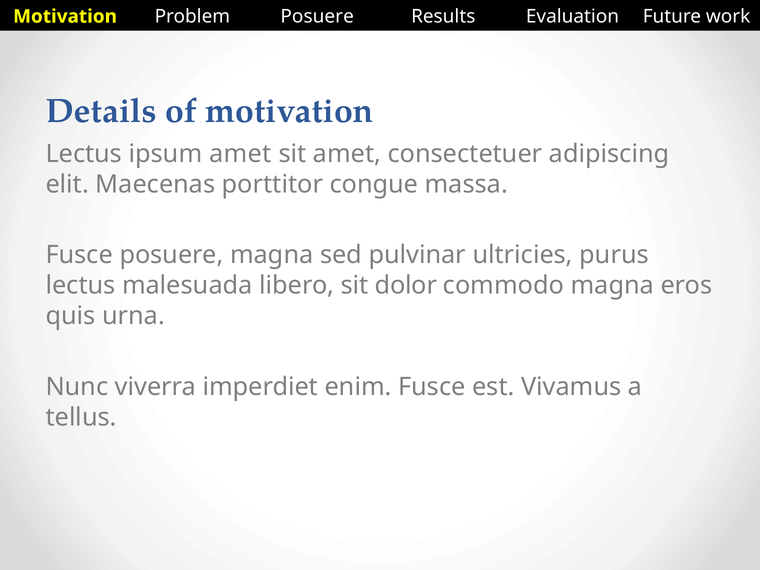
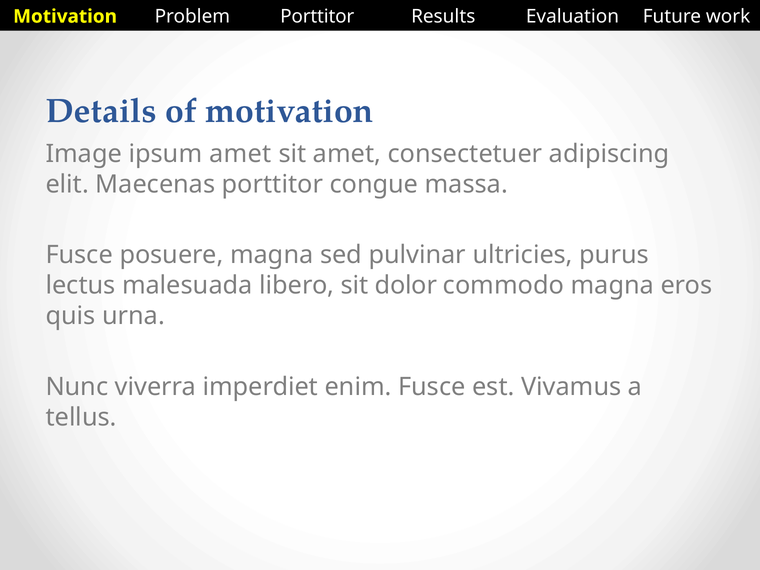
Problem Posuere: Posuere -> Porttitor (317, 16)
Lectus: Lectus -> Image (84, 154)
